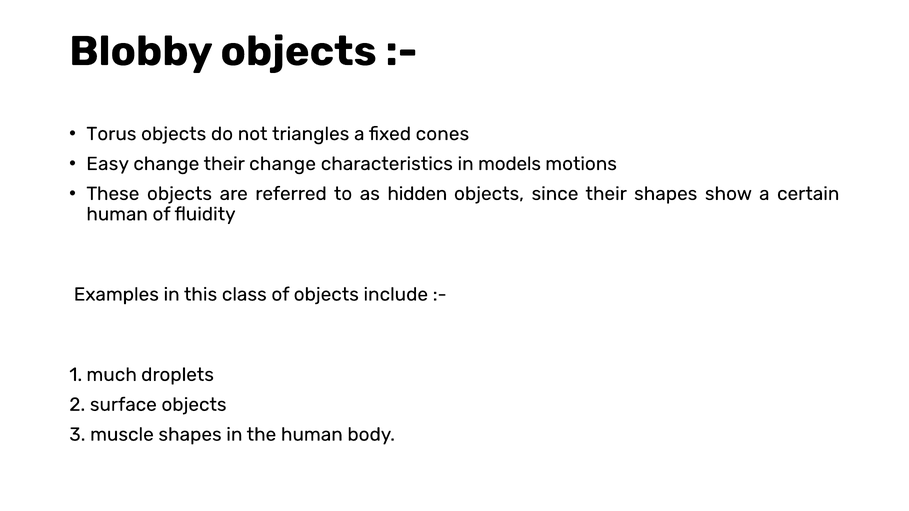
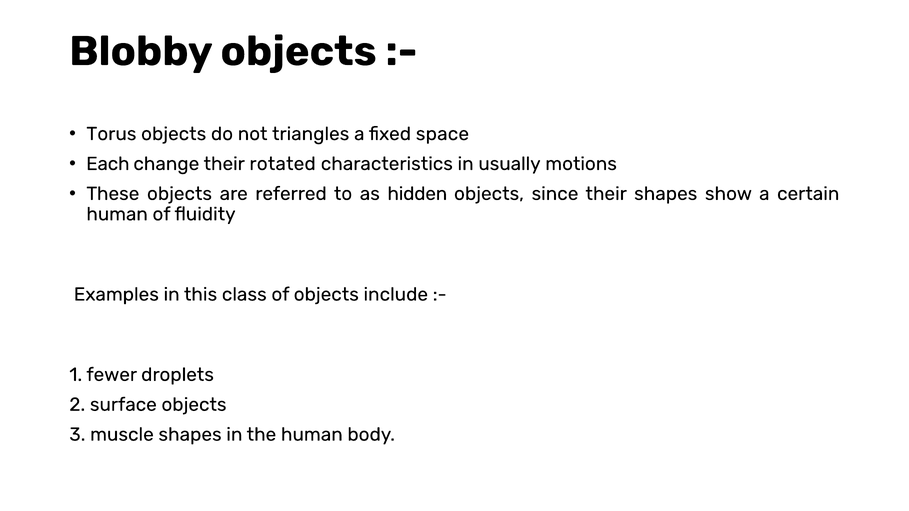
cones: cones -> space (442, 134)
Easy: Easy -> Each (108, 164)
their change: change -> rotated (283, 164)
models: models -> usually (509, 164)
much: much -> fewer (112, 375)
